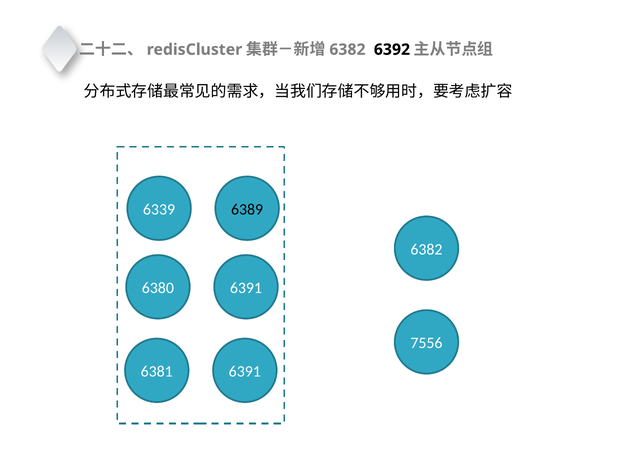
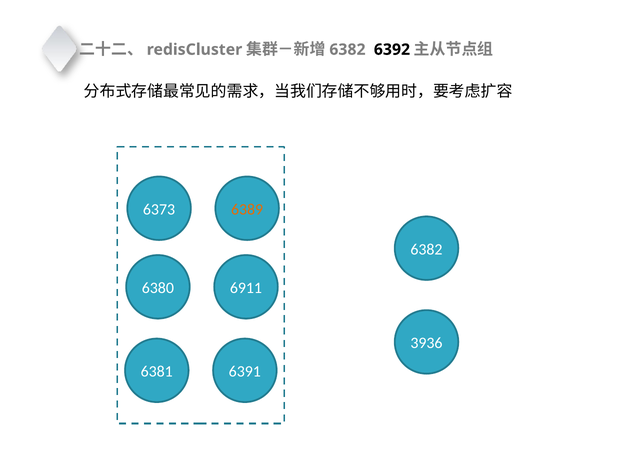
6339: 6339 -> 6373 (159, 209)
6389 colour: black -> orange (247, 209)
6380 6391: 6391 -> 6911 (246, 288)
7556: 7556 -> 3936 (426, 343)
